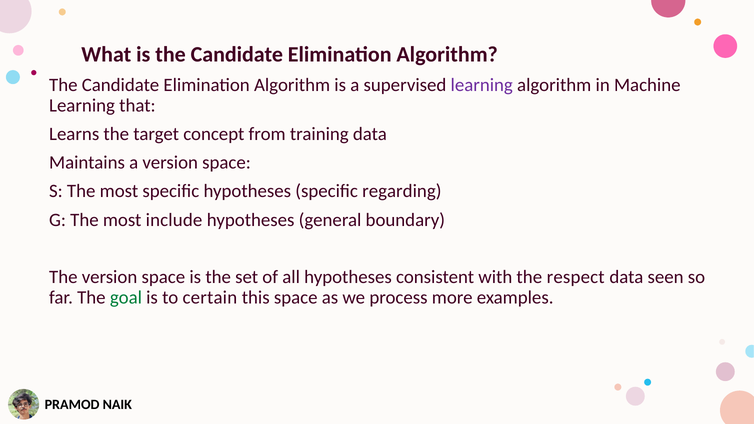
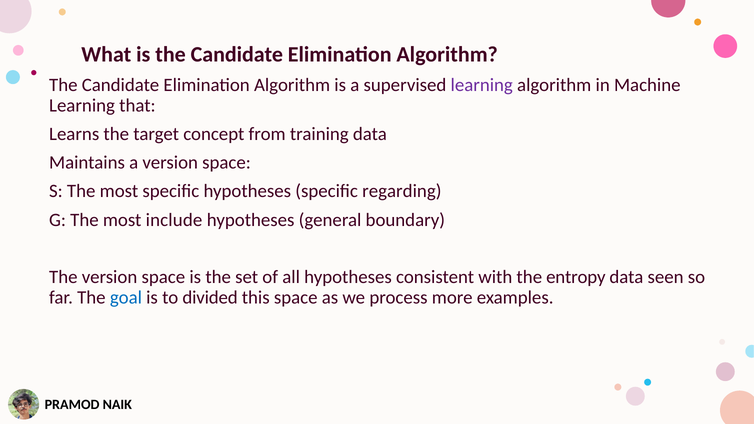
respect: respect -> entropy (576, 277)
goal colour: green -> blue (126, 298)
certain: certain -> divided (210, 298)
